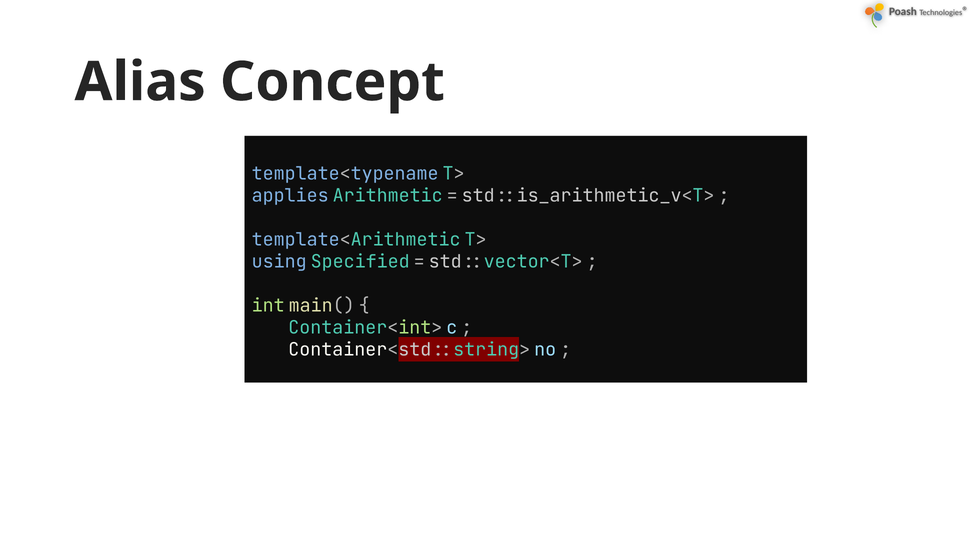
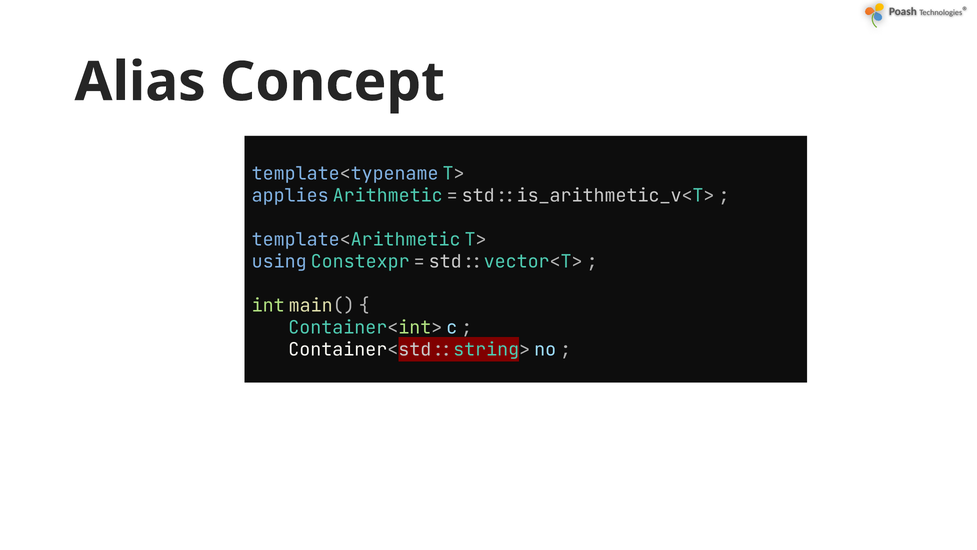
Specified: Specified -> Constexpr (360, 261)
